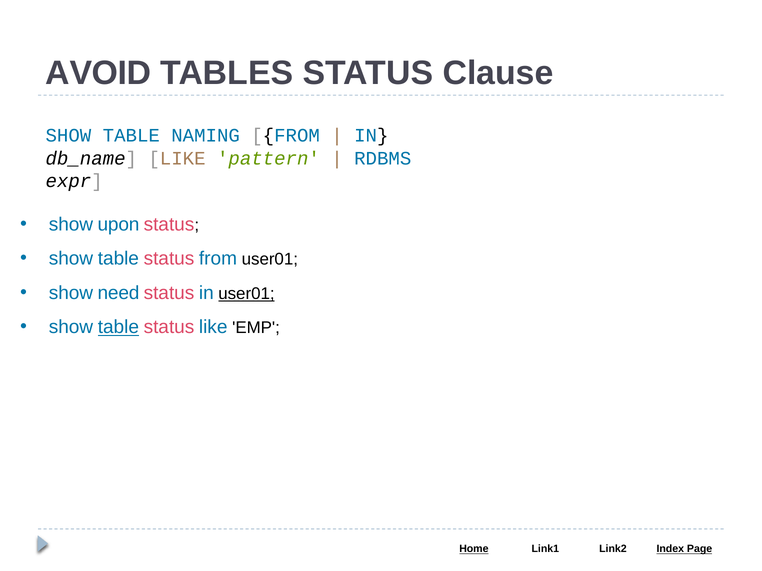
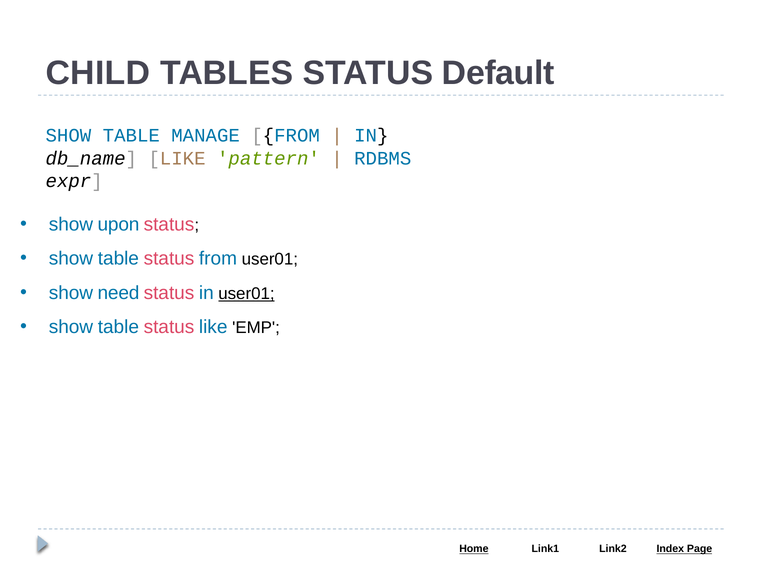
AVOID: AVOID -> CHILD (98, 73)
Clause: Clause -> Default (498, 73)
NAMING: NAMING -> MANAGE (206, 136)
table underline: present -> none (118, 327)
